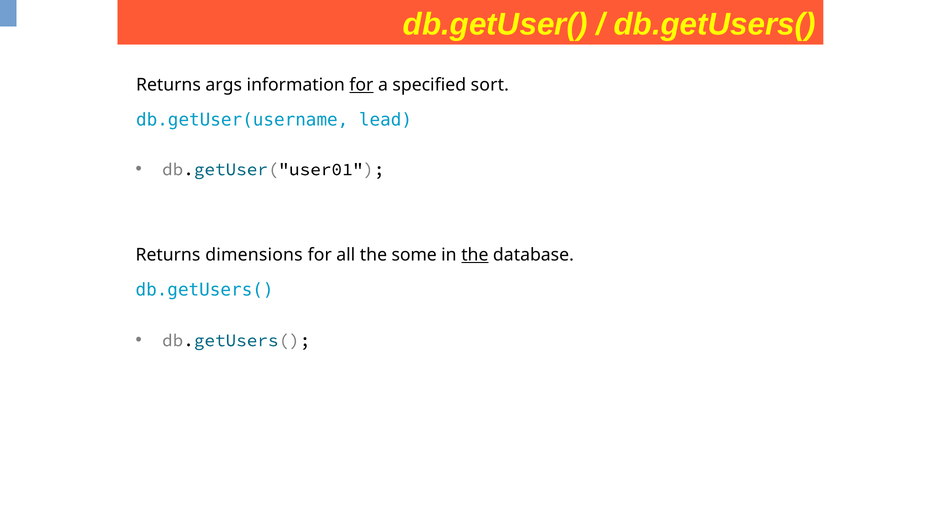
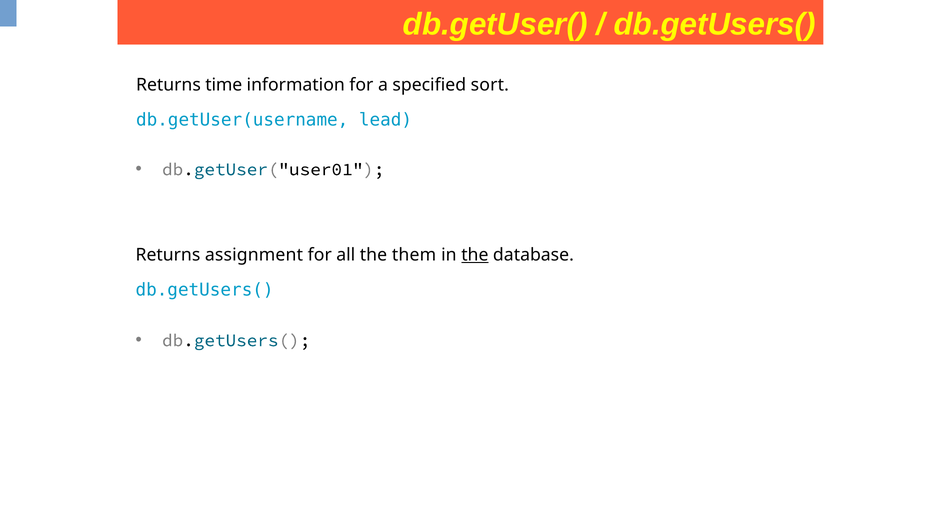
args: args -> time (224, 85)
for underline: present -> none (361, 85)
dimensions: dimensions -> assignment (254, 255)
some: some -> them (414, 255)
